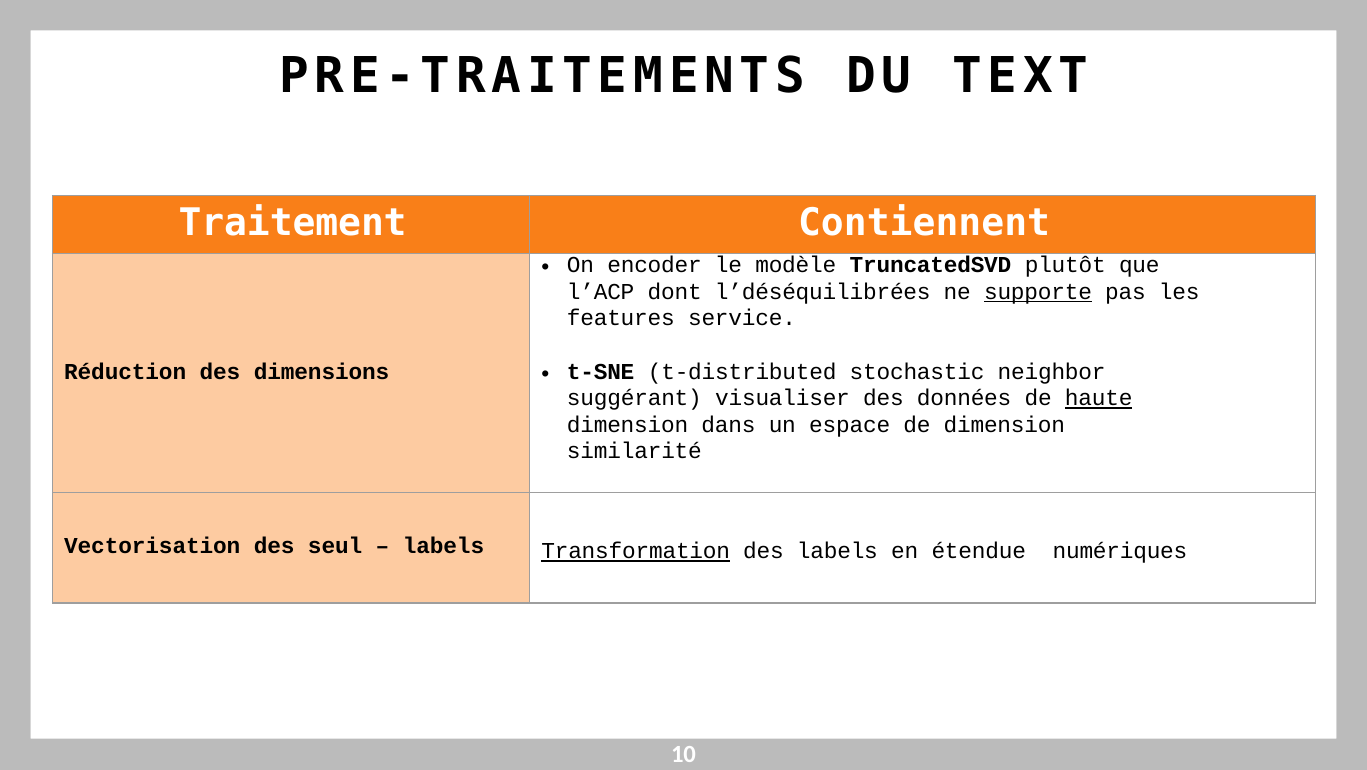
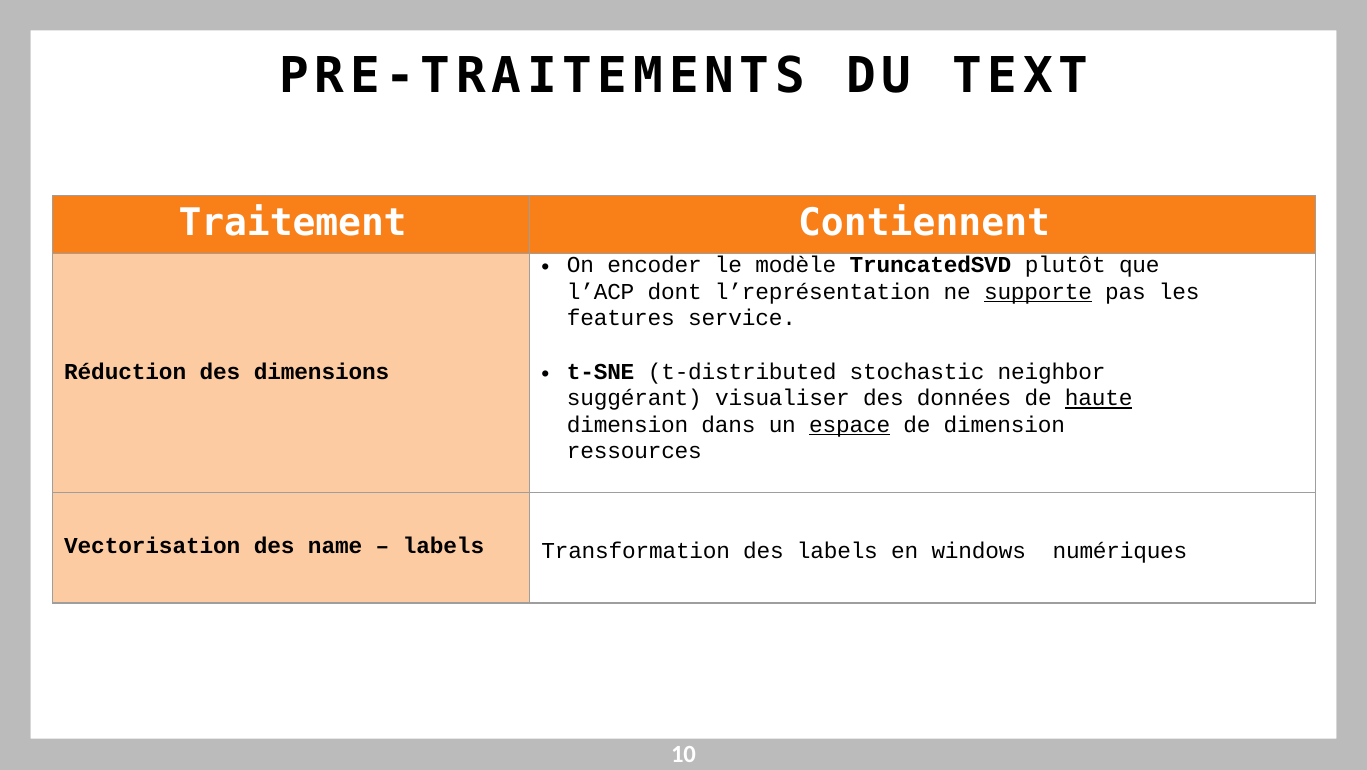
l’déséquilibrées: l’déséquilibrées -> l’représentation (823, 292)
espace underline: none -> present (850, 424)
similarité: similarité -> ressources (634, 451)
seul: seul -> name (335, 546)
Transformation underline: present -> none (636, 551)
étendue: étendue -> windows (979, 551)
